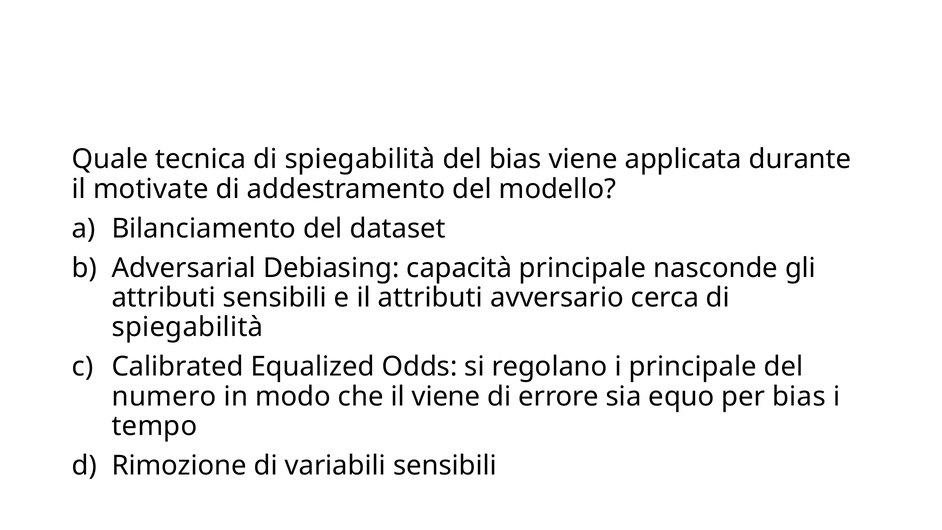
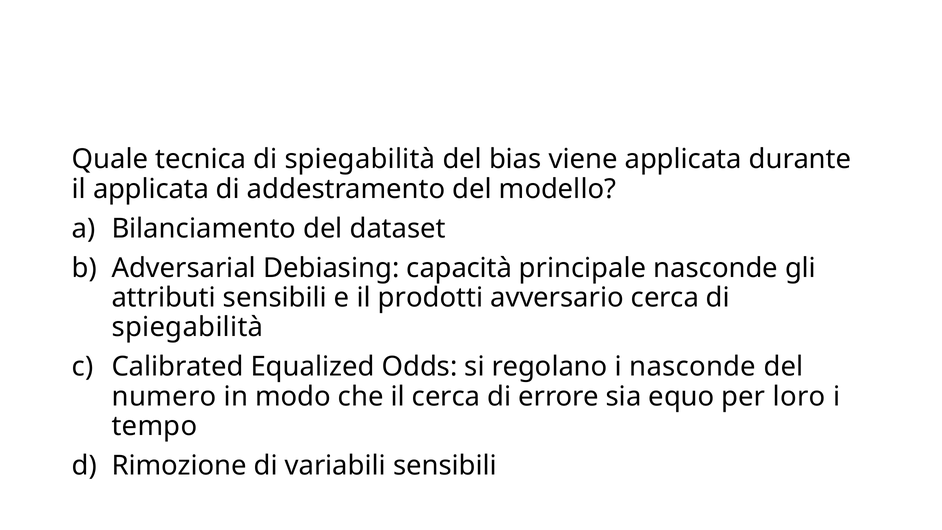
il motivate: motivate -> applicata (151, 189)
il attributi: attributi -> prodotti (430, 298)
i principale: principale -> nasconde (693, 367)
il viene: viene -> cerca (446, 396)
per bias: bias -> loro (799, 396)
